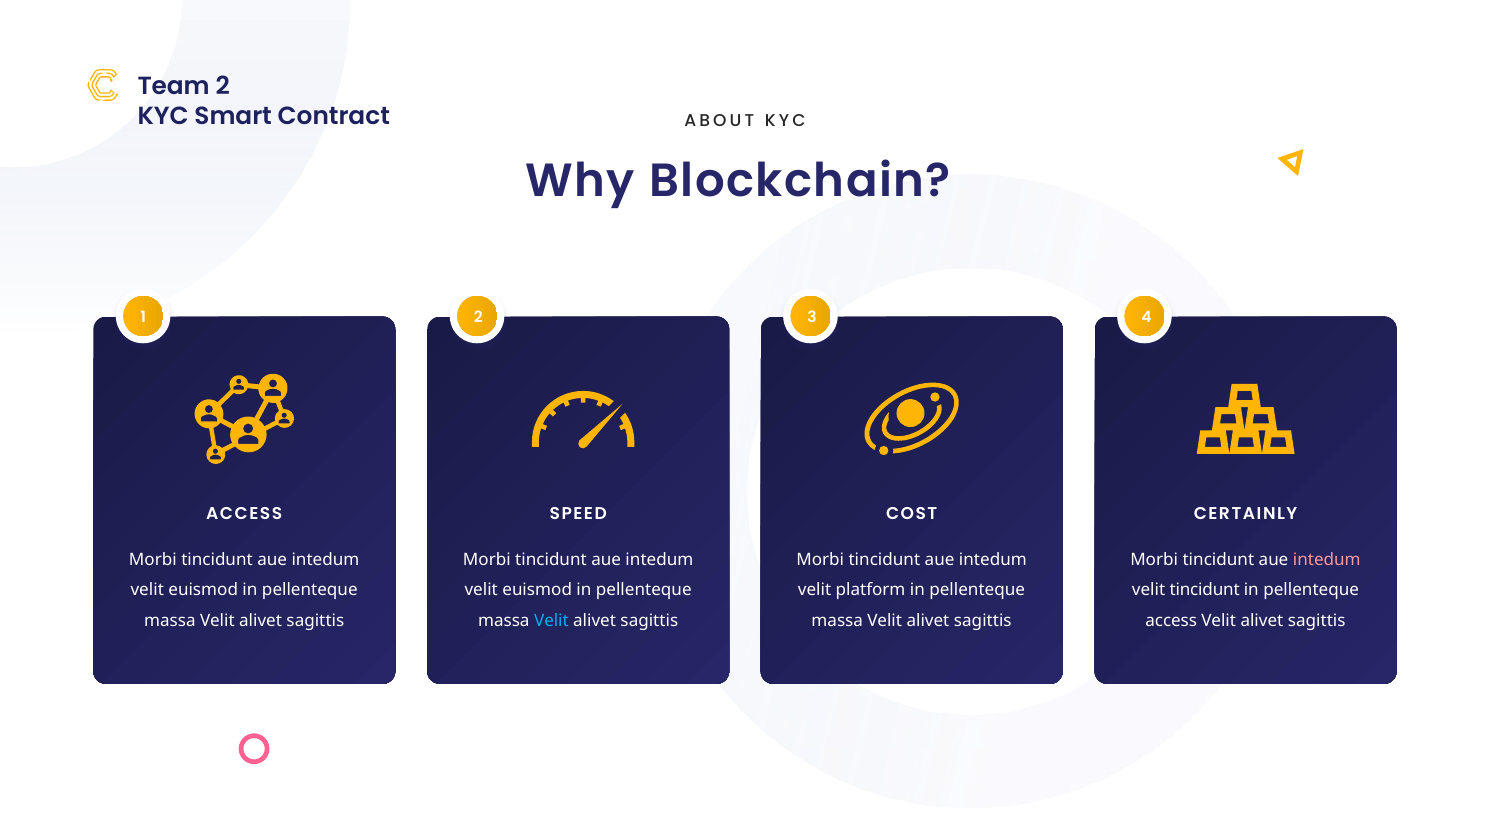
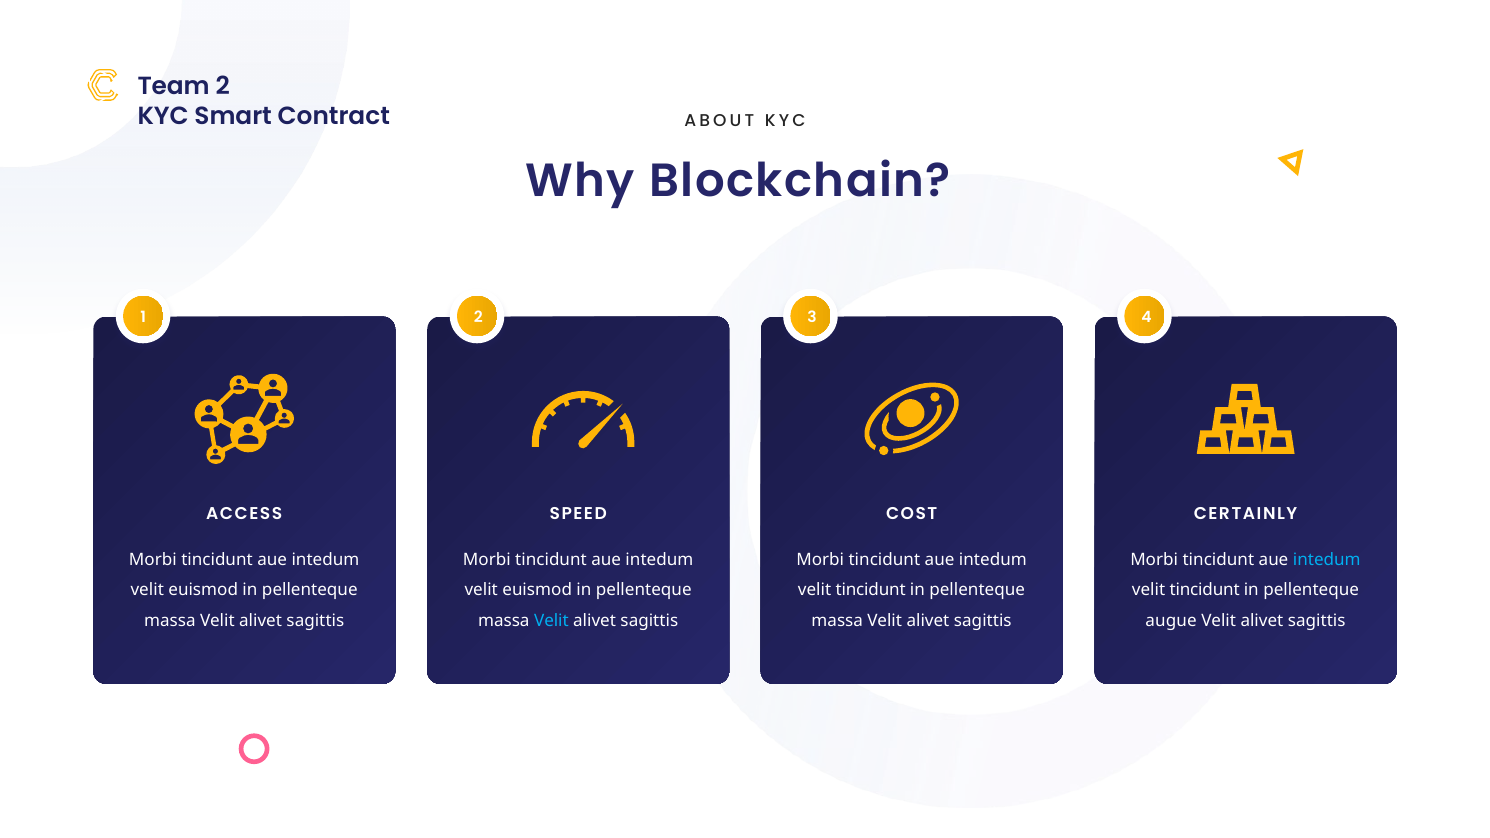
intedum colour: pink -> light blue (1327, 560)
platform: platform -> tincidunt (871, 590)
access: access -> augue (1171, 621)
